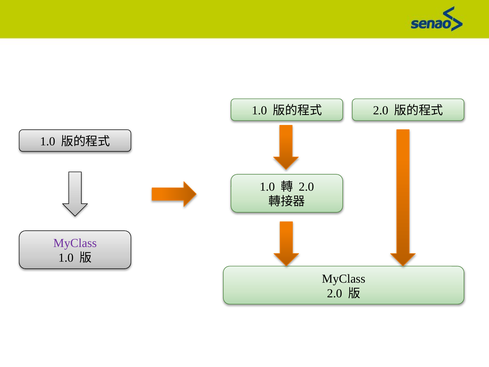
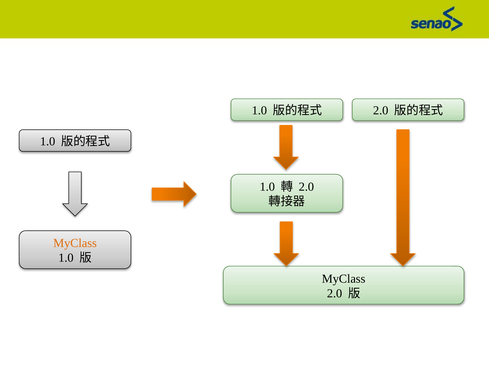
MyClass colour: purple -> orange (75, 243)
